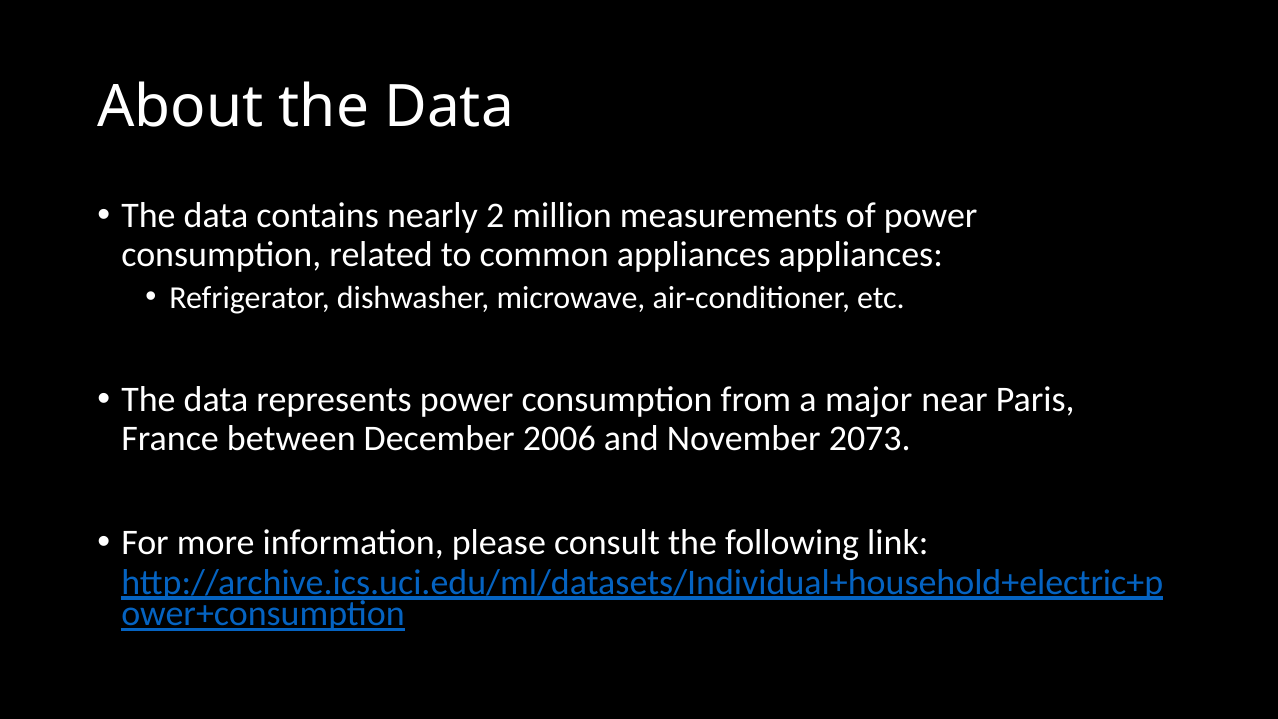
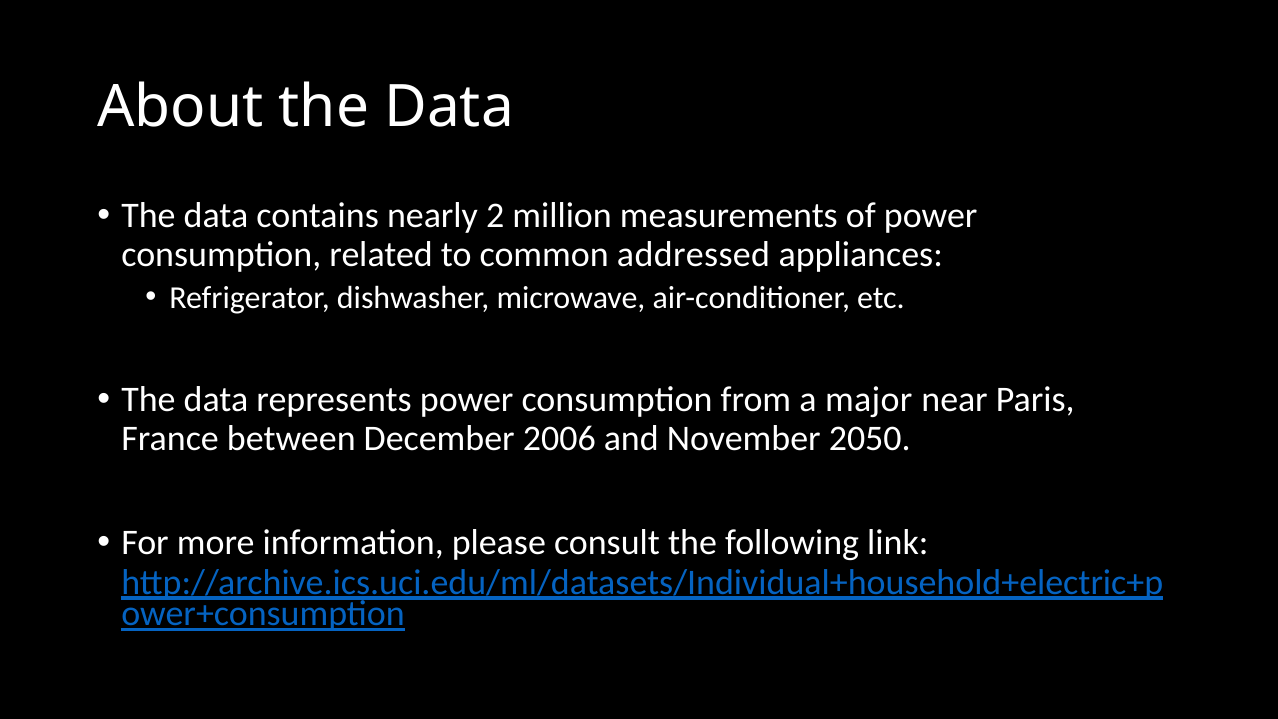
common appliances: appliances -> addressed (694, 254)
2073: 2073 -> 2050 (870, 439)
